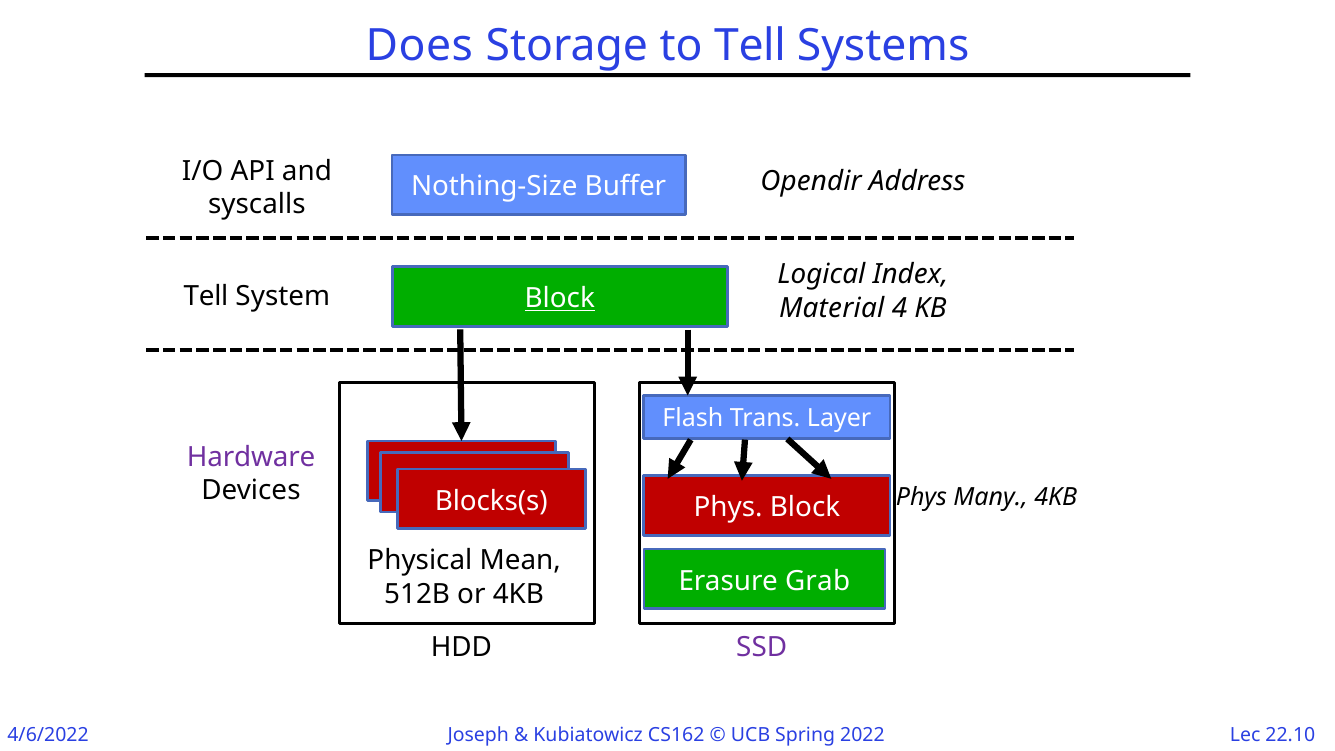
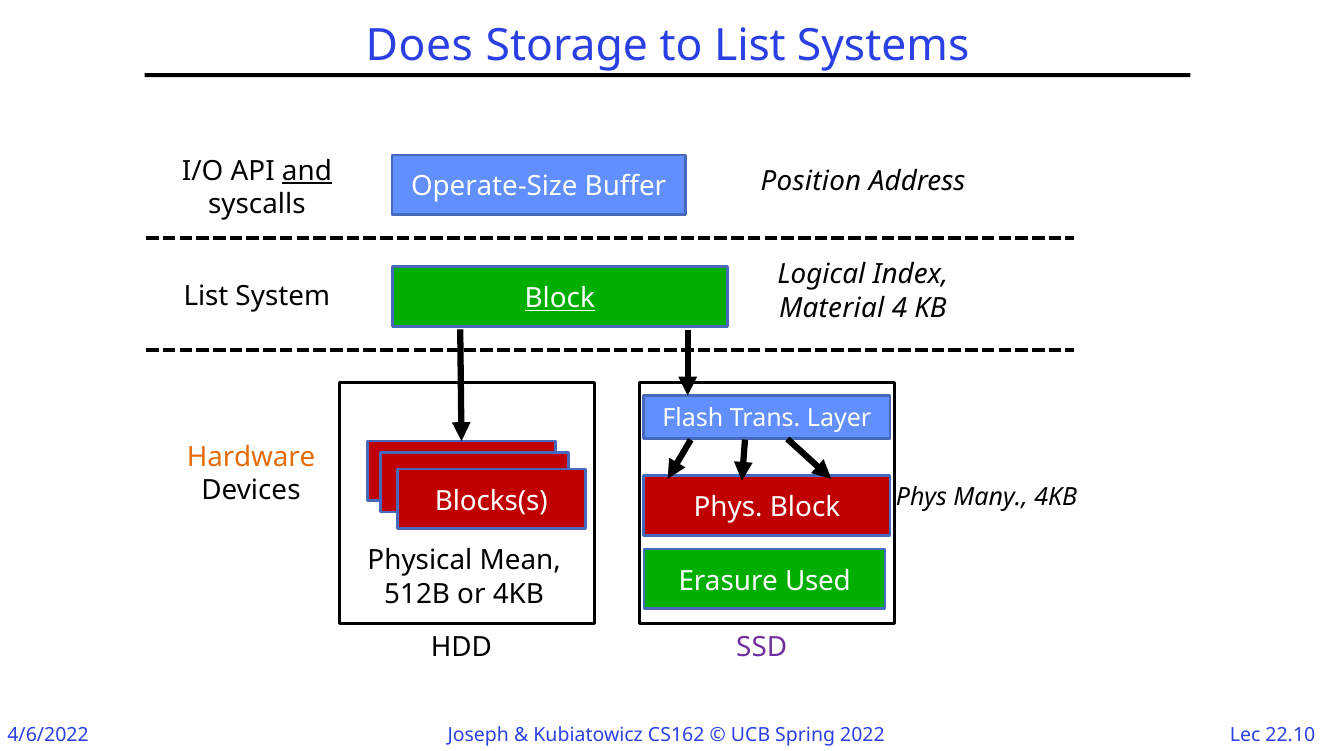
to Tell: Tell -> List (750, 46)
and underline: none -> present (307, 171)
Opendir: Opendir -> Position (811, 182)
Nothing-Size: Nothing-Size -> Operate-Size (494, 187)
Tell: Tell -> List (206, 296)
Hardware colour: purple -> orange (251, 457)
Grab: Grab -> Used (818, 581)
